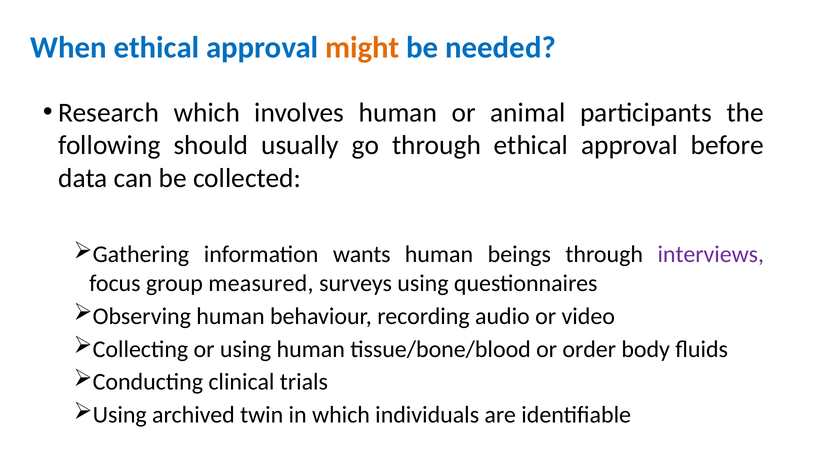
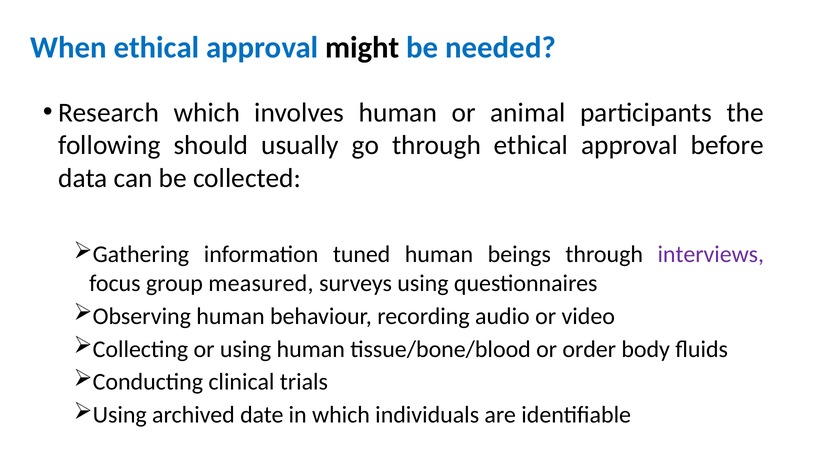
might colour: orange -> black (362, 48)
wants: wants -> tuned (362, 255)
twin: twin -> date (262, 415)
